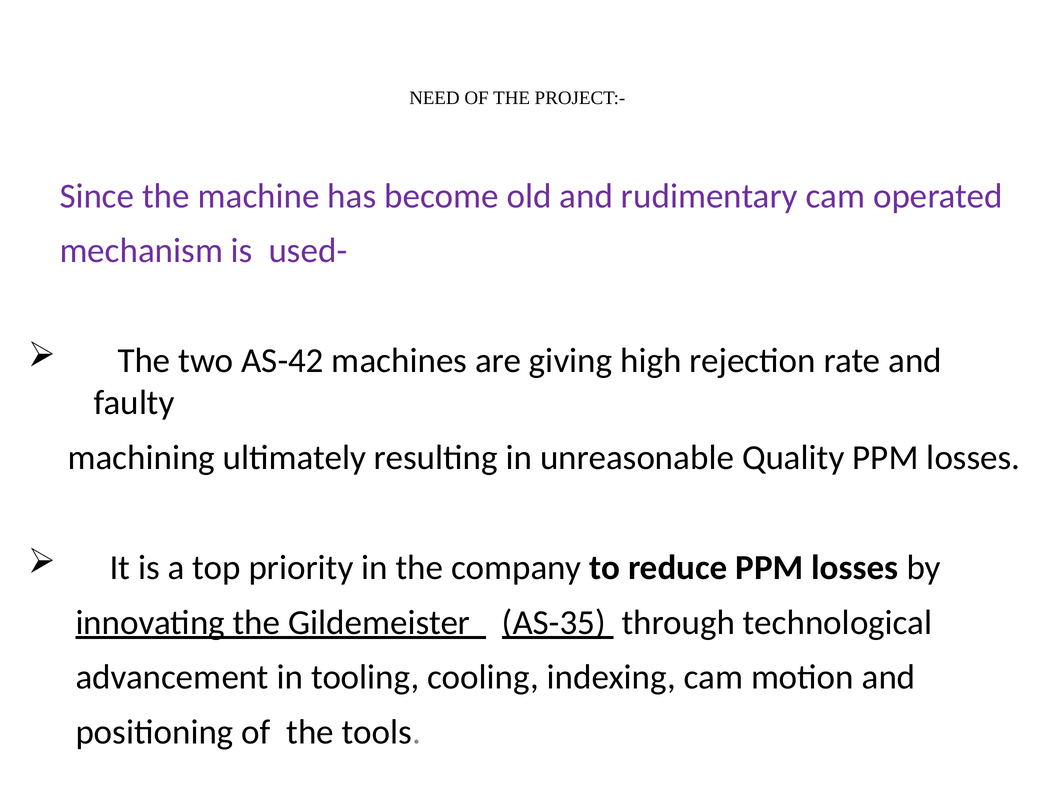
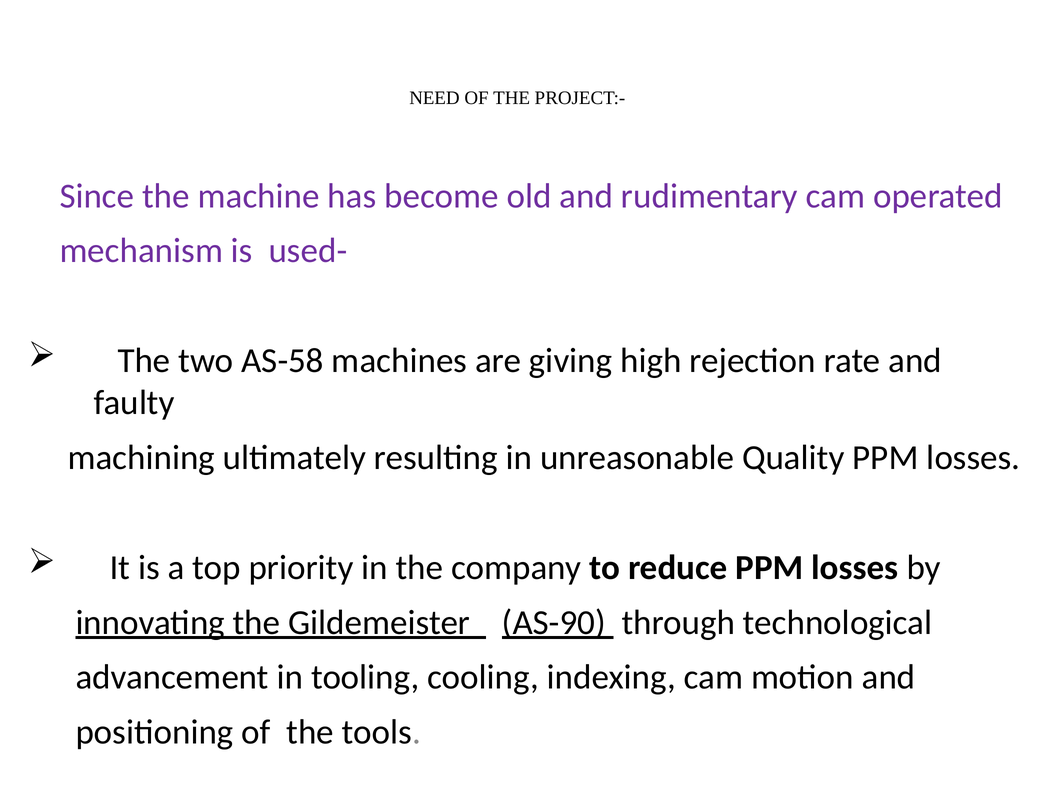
AS-42: AS-42 -> AS-58 (282, 361)
AS-35: AS-35 -> AS-90 (554, 622)
